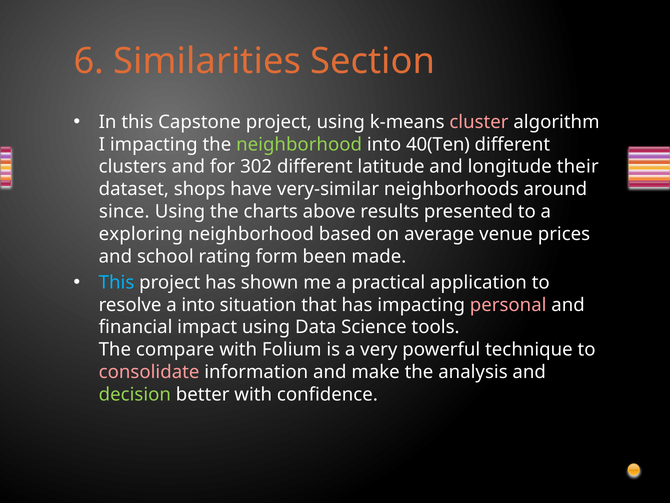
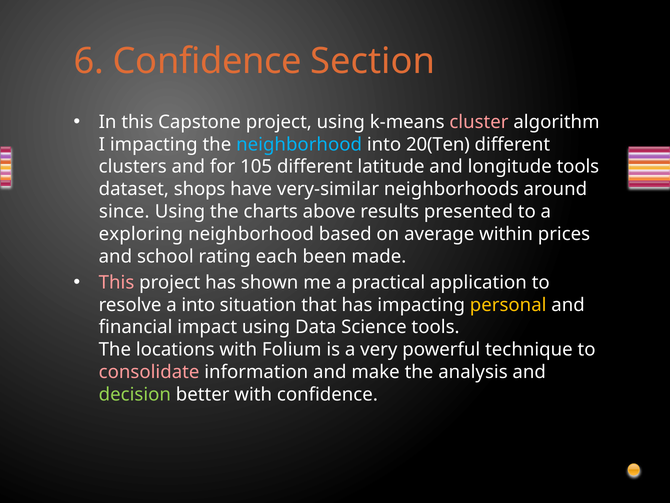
6 Similarities: Similarities -> Confidence (207, 61)
neighborhood colour: light green -> light blue (299, 144)
40(Ten: 40(Ten -> 20(Ten (438, 144)
302: 302 -> 105 (256, 167)
longitude their: their -> tools (578, 167)
venue: venue -> within (506, 234)
form: form -> each (277, 256)
This colour: light blue -> pink (117, 282)
personal colour: pink -> yellow (508, 305)
compare: compare -> locations (175, 349)
